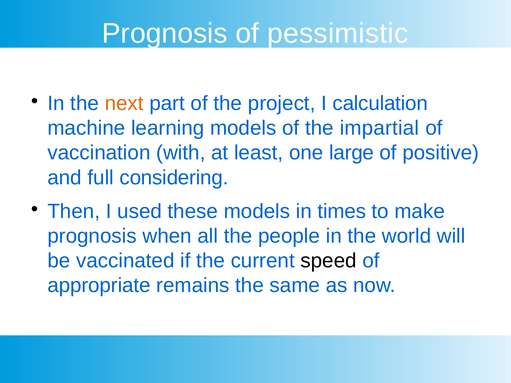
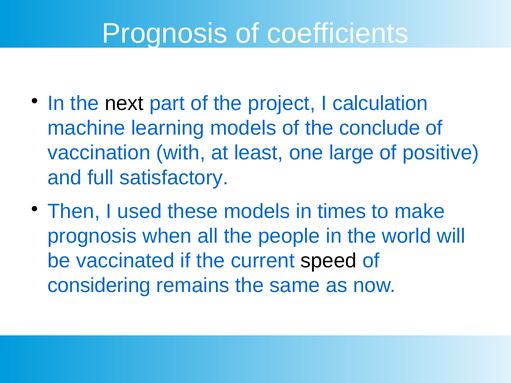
pessimistic: pessimistic -> coefficients (338, 33)
next colour: orange -> black (124, 103)
impartial: impartial -> conclude (380, 128)
considering: considering -> satisfactory (174, 178)
appropriate: appropriate -> considering (99, 286)
